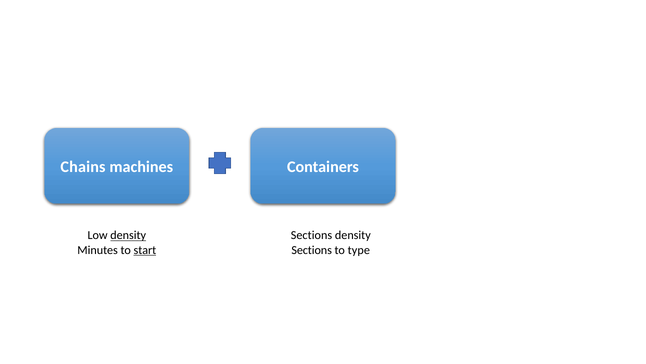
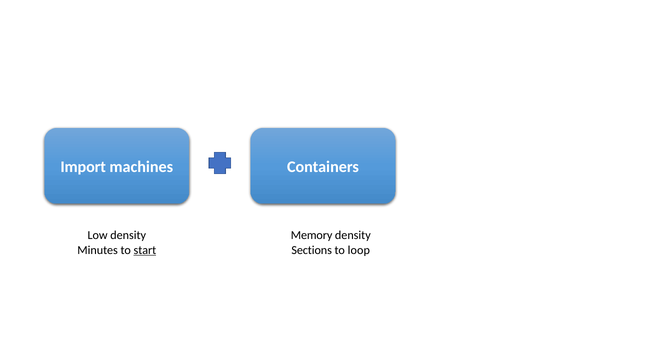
Chains: Chains -> Import (83, 167)
density underline: present -> none (128, 235)
Sections: Sections -> Memory (312, 235)
type: type -> loop (359, 250)
